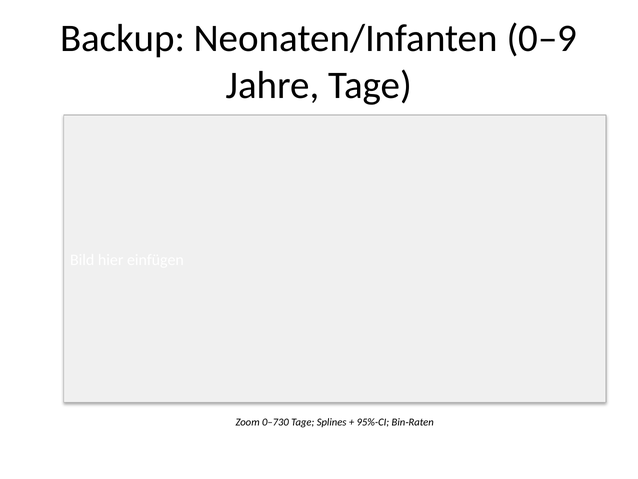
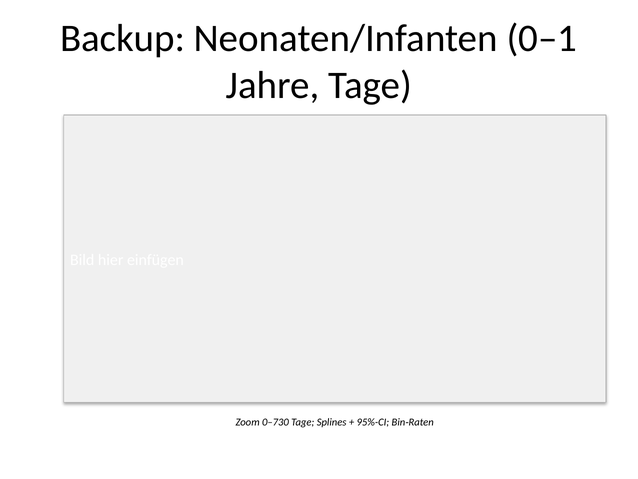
0–9: 0–9 -> 0–1 (542, 38)
